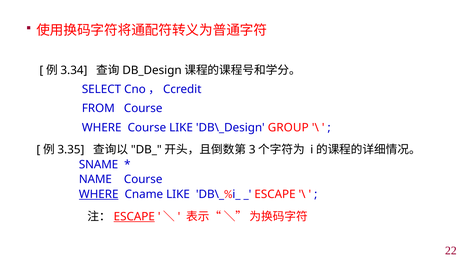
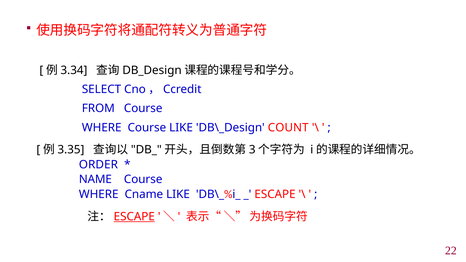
GROUP: GROUP -> COUNT (288, 128)
SNAME: SNAME -> ORDER (98, 165)
WHERE underline: present -> none (99, 194)
